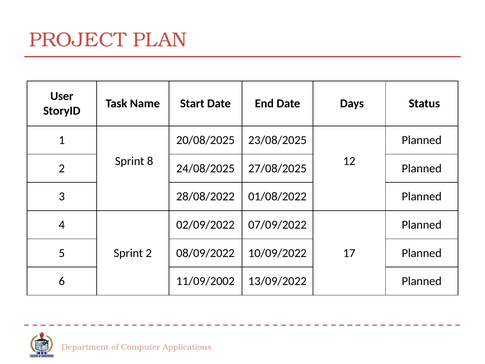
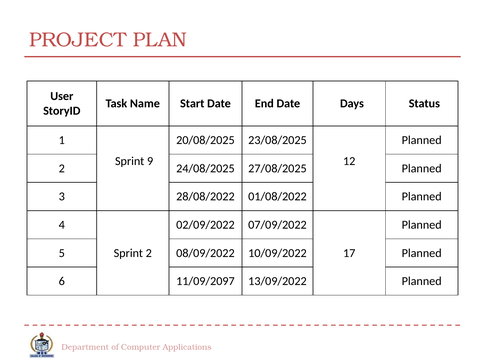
8: 8 -> 9 (150, 161)
11/09/2002: 11/09/2002 -> 11/09/2097 (205, 281)
